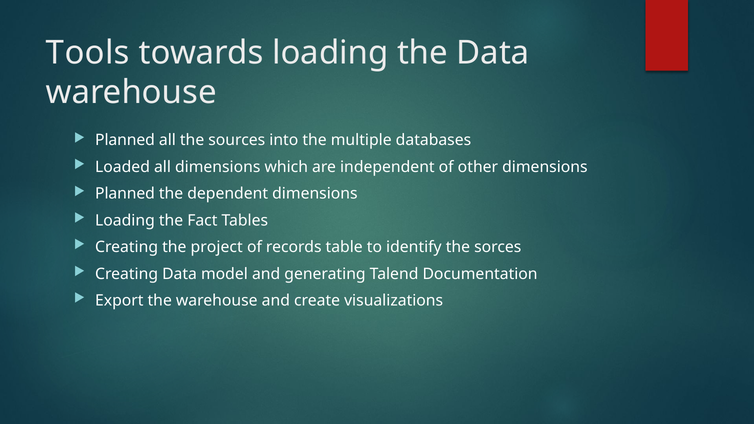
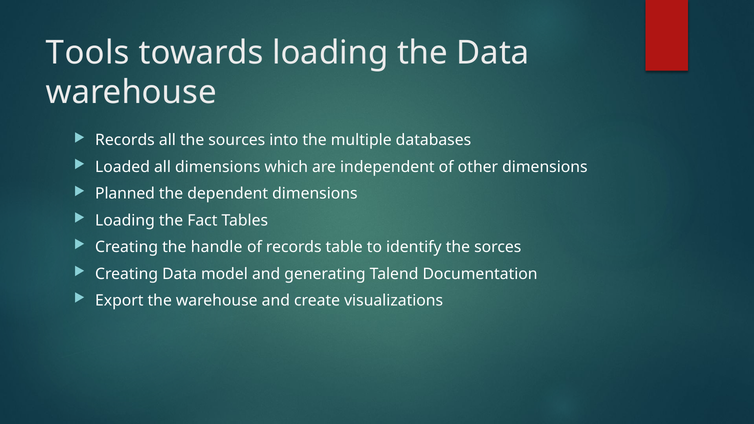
Planned: Planned -> Records (125, 140)
project: project -> handle (217, 247)
